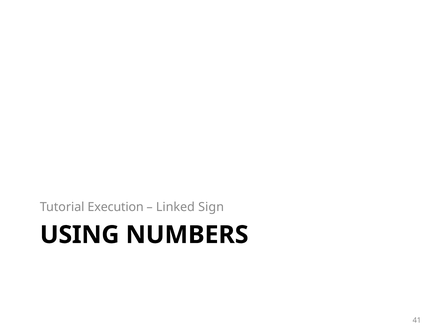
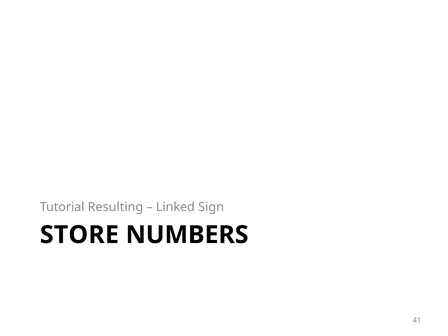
Execution: Execution -> Resulting (115, 207)
USING: USING -> STORE (79, 235)
